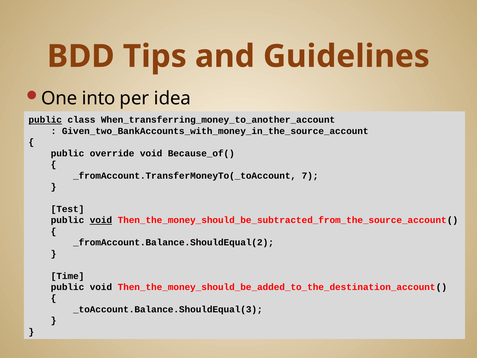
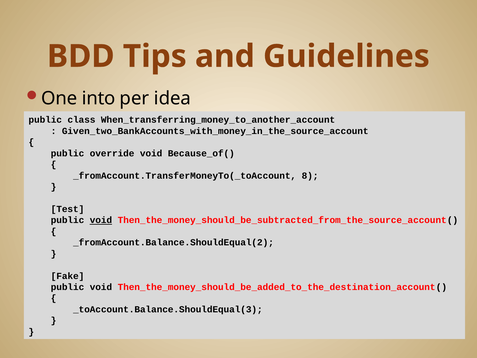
public underline: present -> none (45, 120)
7: 7 -> 8 (310, 176)
Time: Time -> Fake (68, 276)
